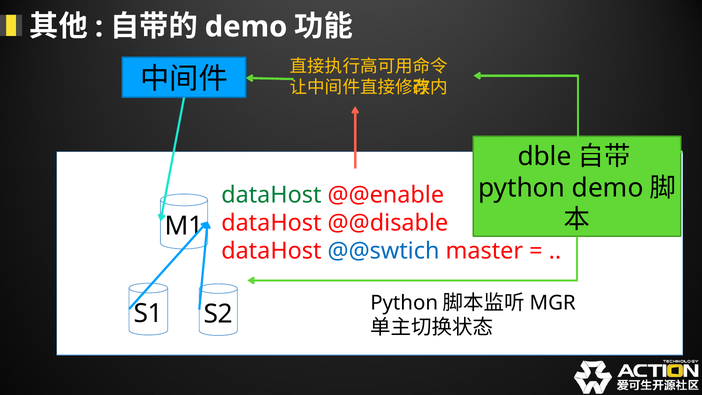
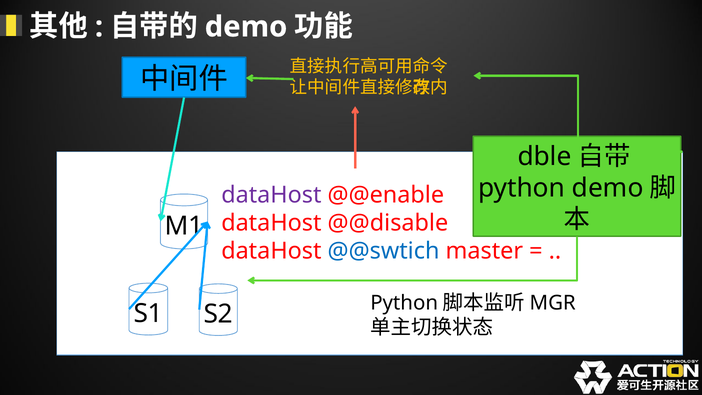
dataHost colour: green -> purple (271, 195)
